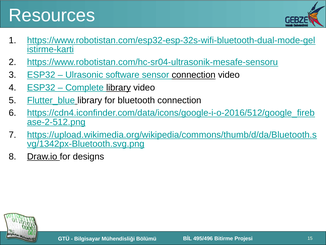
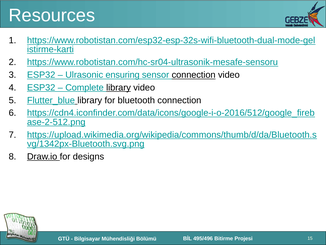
software: software -> ensuring (123, 75)
